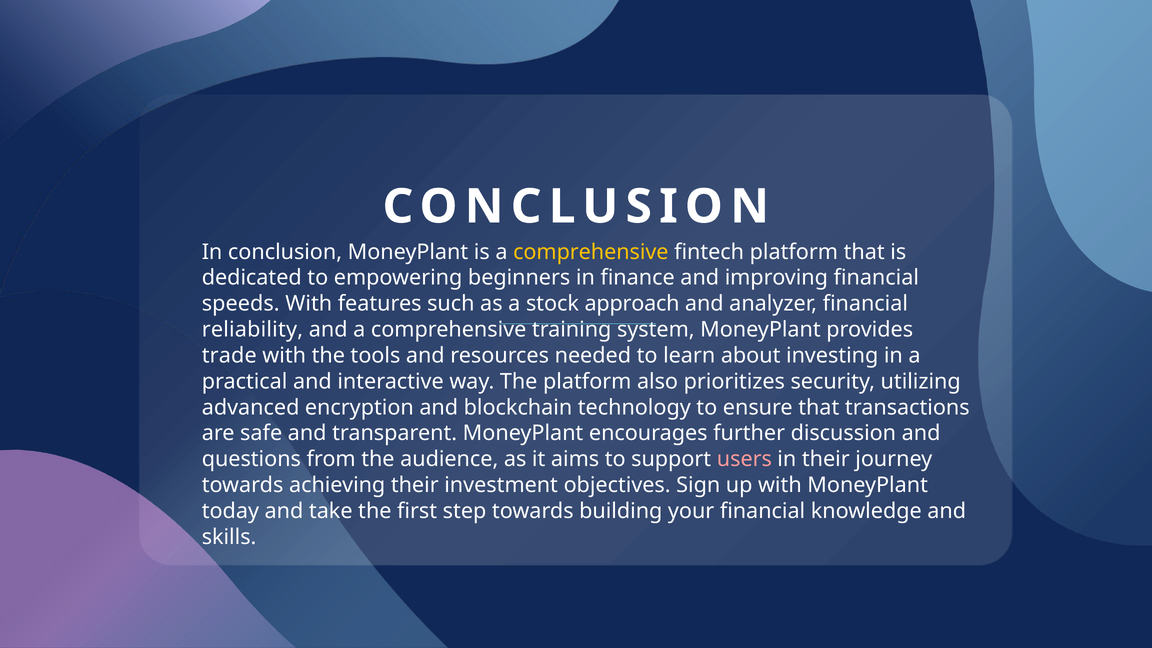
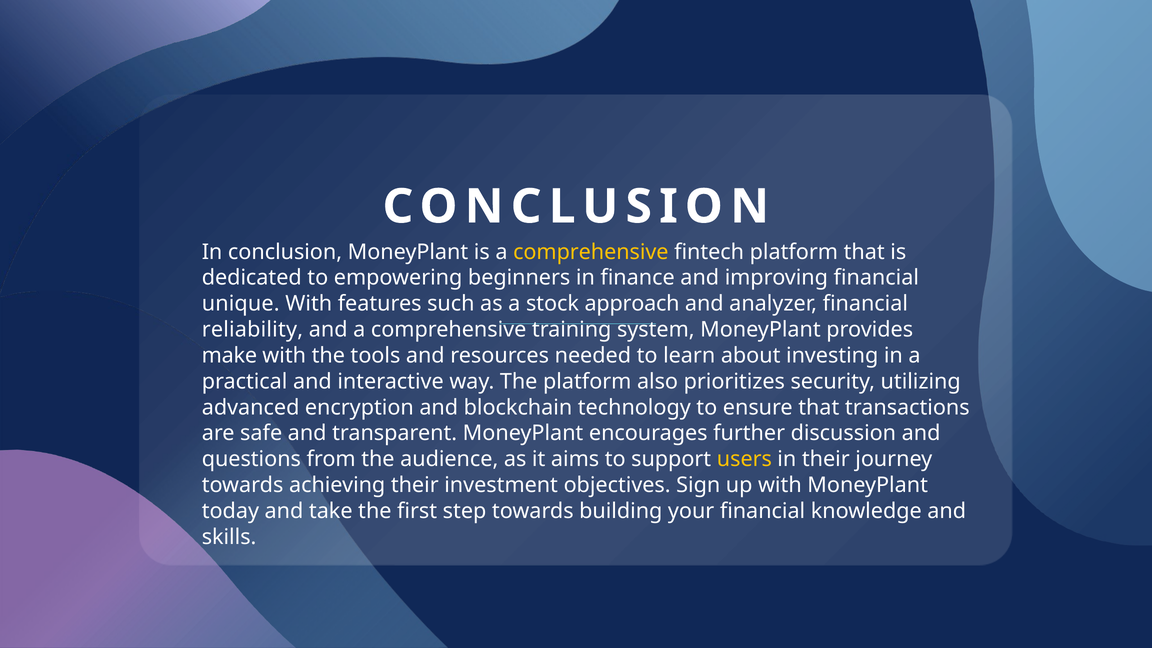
speeds: speeds -> unique (241, 304)
trade: trade -> make (229, 356)
users colour: pink -> yellow (744, 459)
